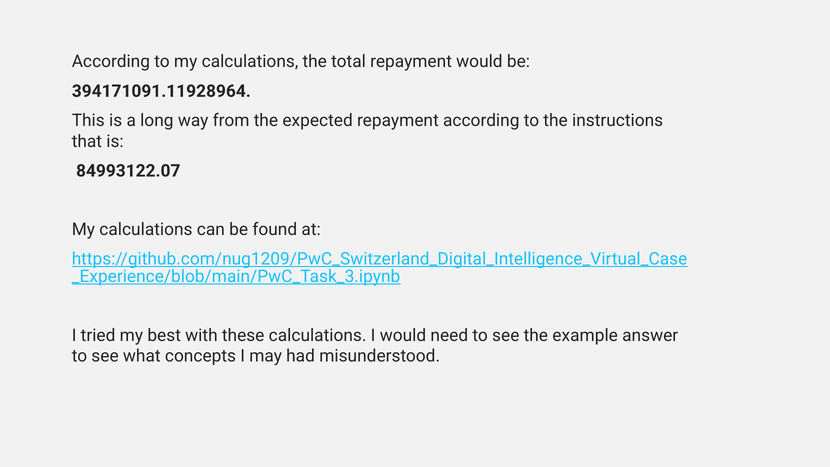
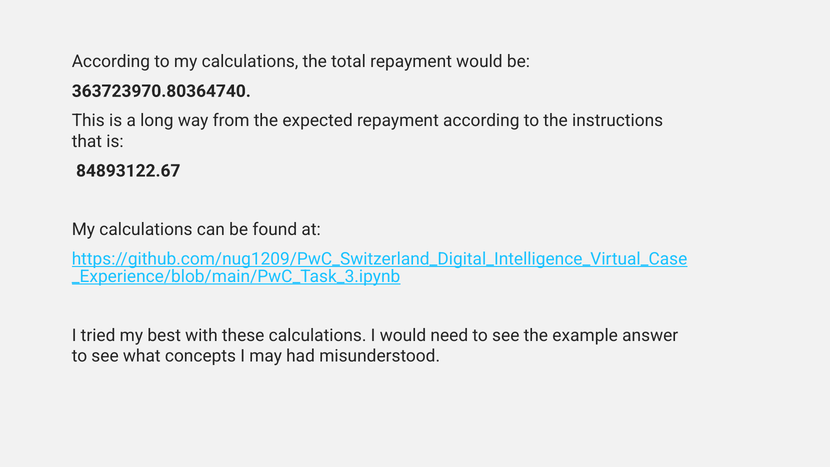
394171091.11928964: 394171091.11928964 -> 363723970.80364740 (161, 91)
84993122.07: 84993122.07 -> 84893122.67 (128, 171)
